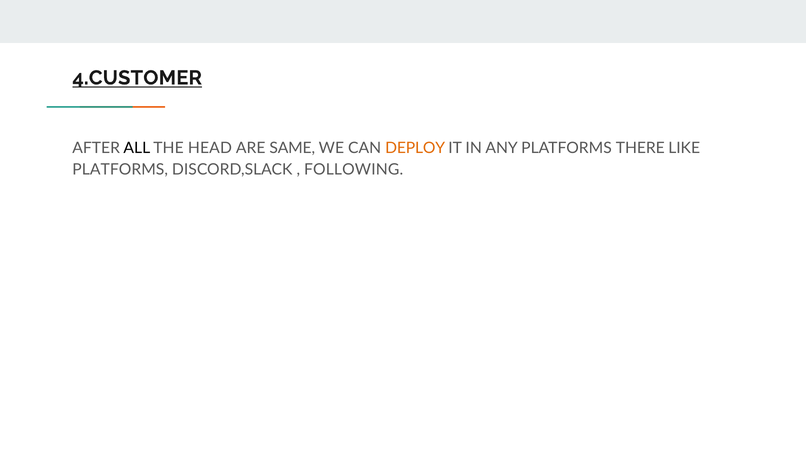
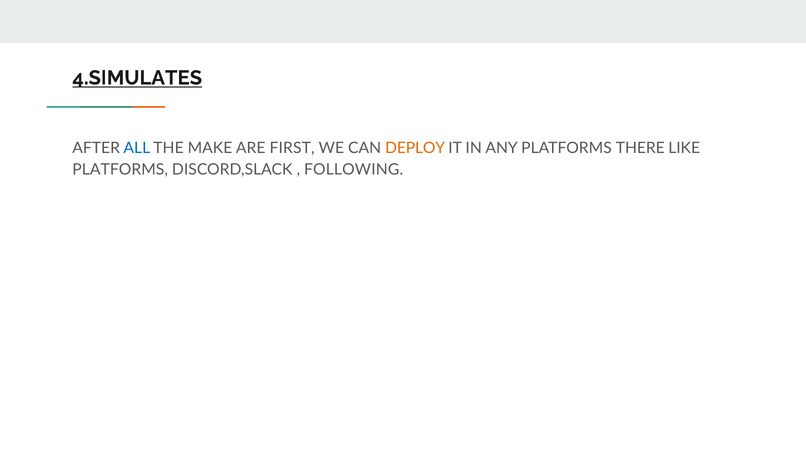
4.CUSTOMER: 4.CUSTOMER -> 4.SIMULATES (137, 78)
ALL colour: black -> blue (137, 148)
HEAD: HEAD -> MAKE (210, 148)
SAME: SAME -> FIRST (292, 148)
